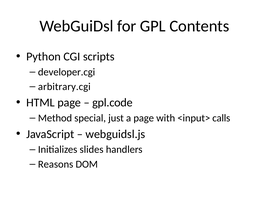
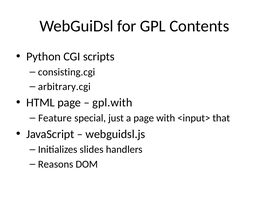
developer.cgi: developer.cgi -> consisting.cgi (67, 72)
gpl.code: gpl.code -> gpl.with (112, 102)
Method: Method -> Feature (55, 118)
calls: calls -> that (221, 118)
